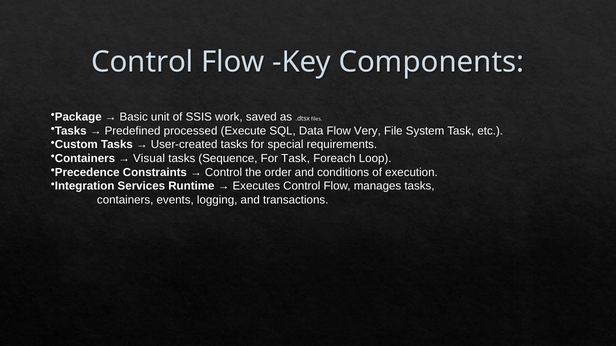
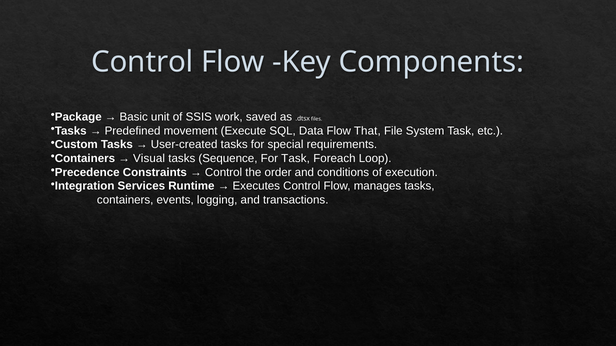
processed: processed -> movement (191, 131)
Very: Very -> That (367, 131)
